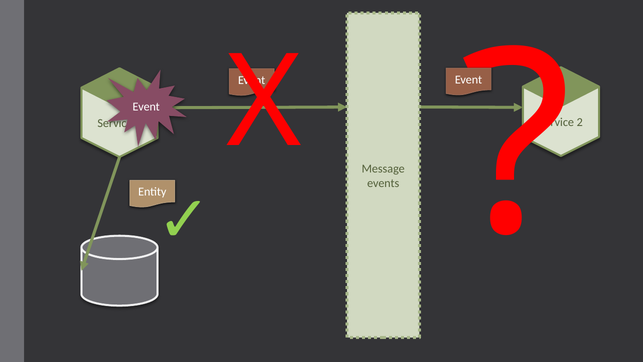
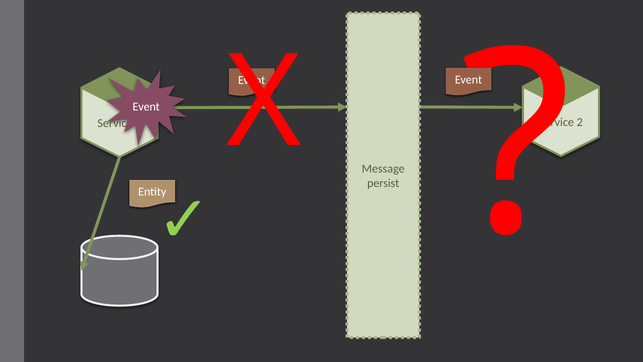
events: events -> persist (383, 183)
